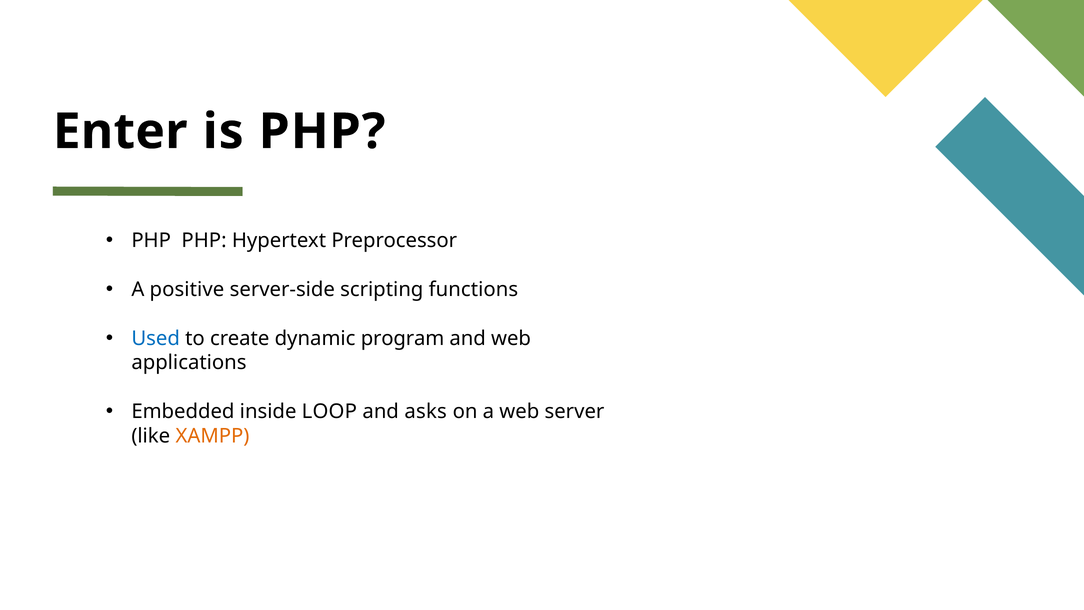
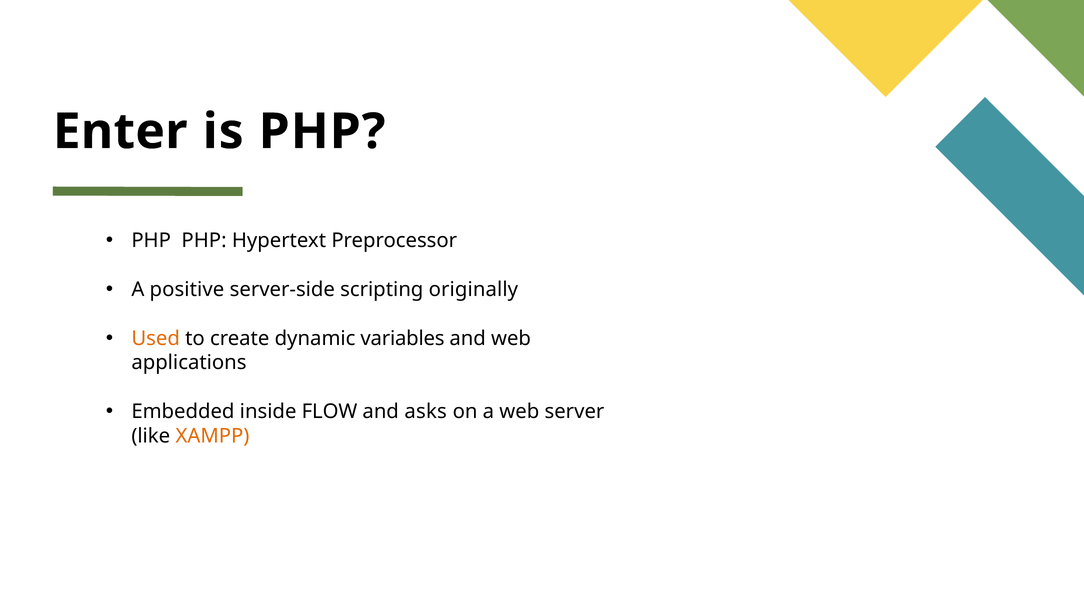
functions: functions -> originally (473, 289)
Used colour: blue -> orange (156, 338)
program: program -> variables (403, 338)
LOOP: LOOP -> FLOW (329, 411)
